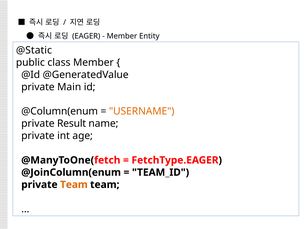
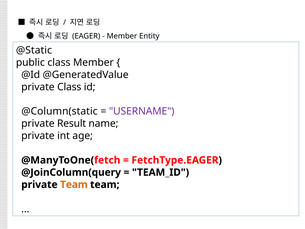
private Main: Main -> Class (69, 87)
@Column(enum: @Column(enum -> @Column(static (60, 111)
USERNAME colour: orange -> purple (142, 111)
@JoinColumn(enum: @JoinColumn(enum -> @JoinColumn(query (71, 172)
